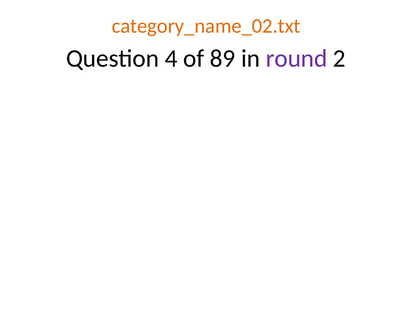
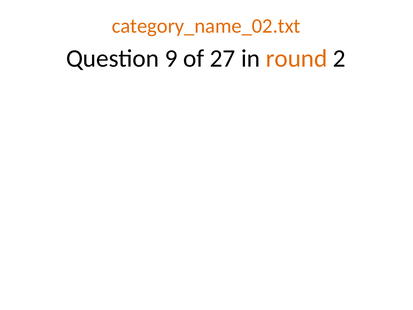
4: 4 -> 9 (171, 58)
89: 89 -> 27 (223, 58)
round colour: purple -> orange (297, 58)
